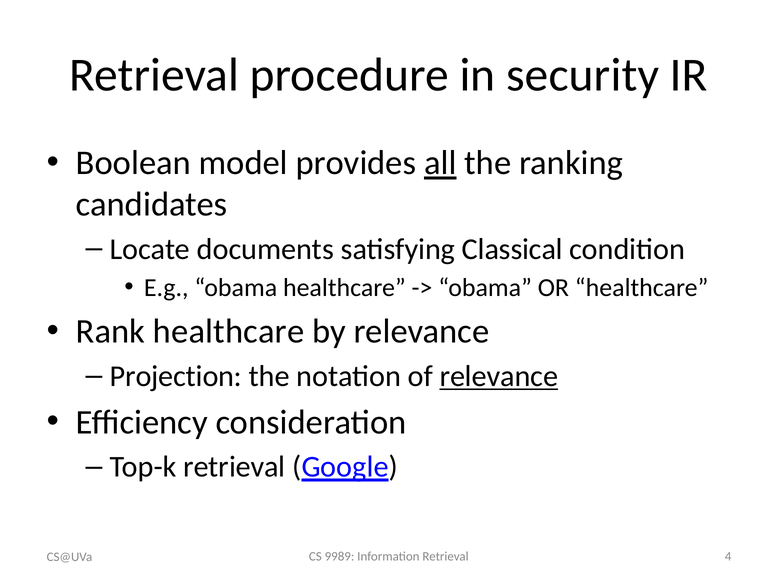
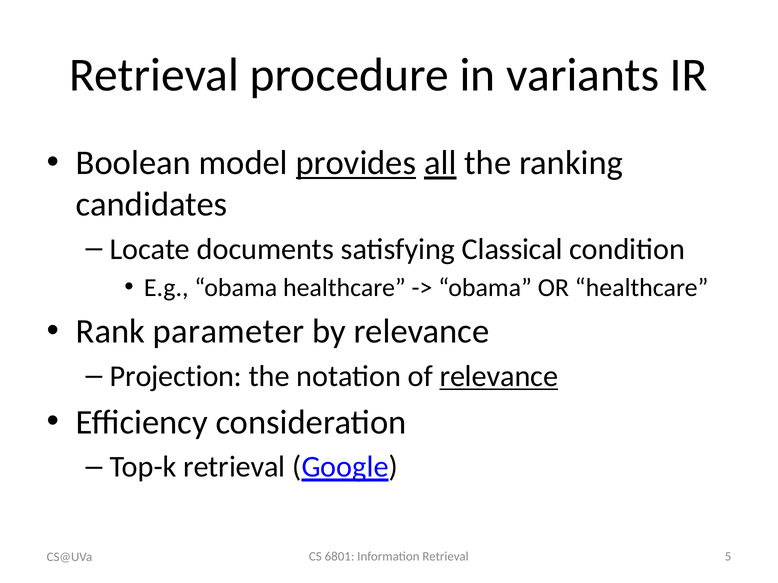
security: security -> variants (583, 75)
provides underline: none -> present (356, 163)
Rank healthcare: healthcare -> parameter (229, 332)
9989: 9989 -> 6801 (339, 557)
4: 4 -> 5 (728, 557)
